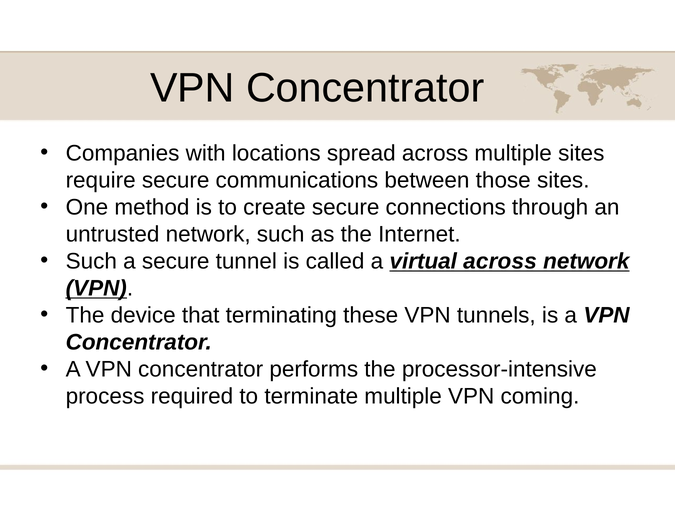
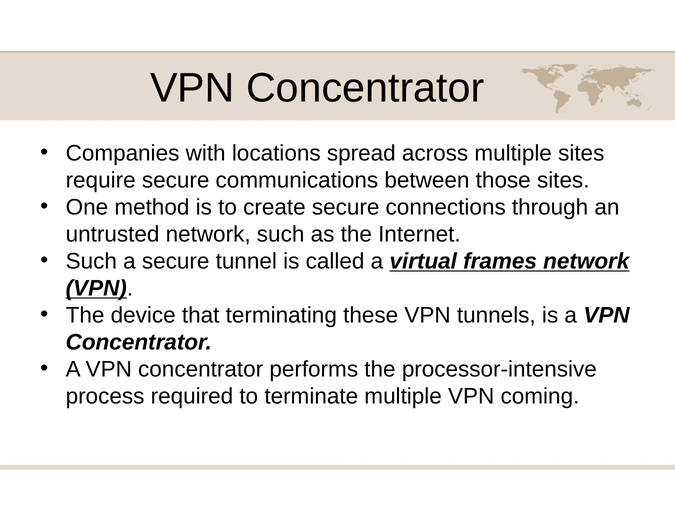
virtual across: across -> frames (500, 261)
